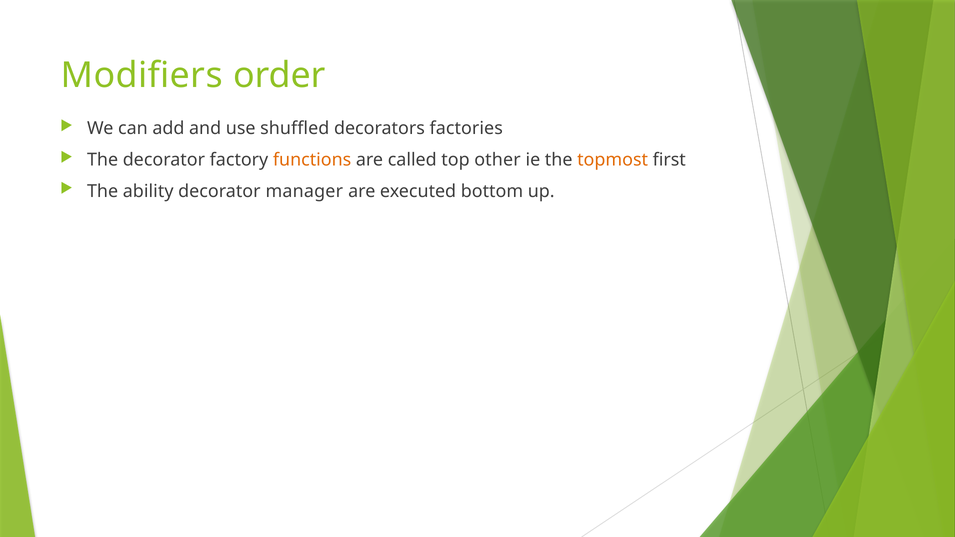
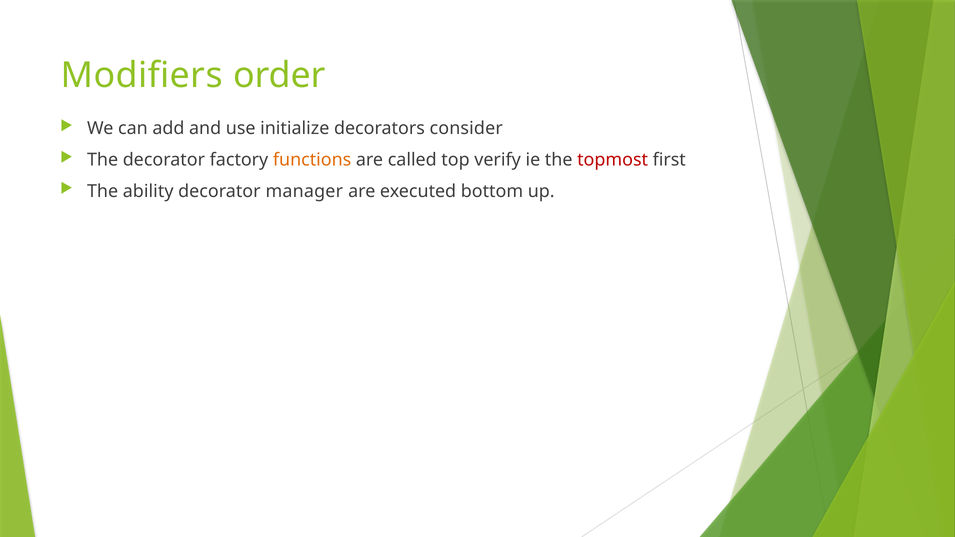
shuffled: shuffled -> initialize (295, 129)
factories: factories -> consider (466, 129)
other: other -> verify (498, 160)
topmost colour: orange -> red (613, 160)
